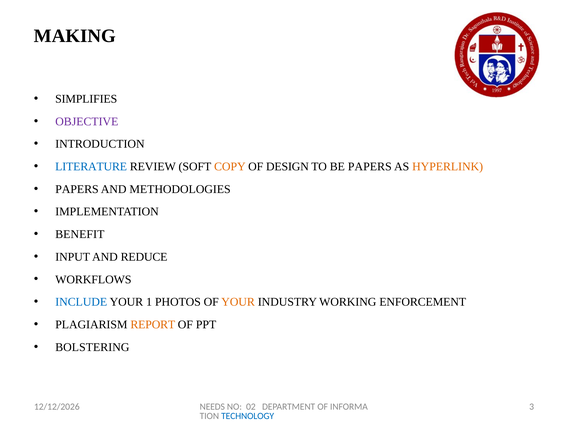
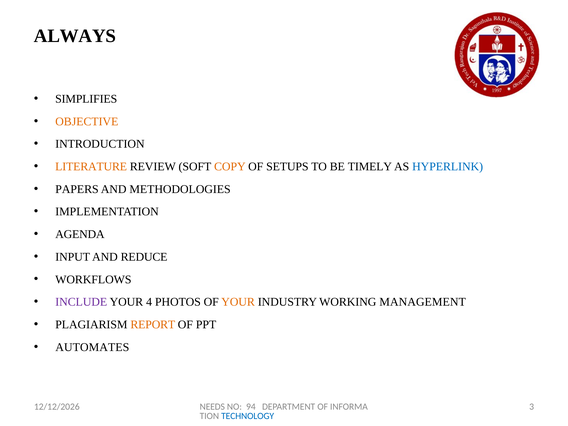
MAKING: MAKING -> ALWAYS (75, 36)
OBJECTIVE colour: purple -> orange (87, 122)
LITERATURE colour: blue -> orange (91, 167)
DESIGN: DESIGN -> SETUPS (287, 167)
BE PAPERS: PAPERS -> TIMELY (370, 167)
HYPERLINK colour: orange -> blue (448, 167)
BENEFIT: BENEFIT -> AGENDA (80, 234)
INCLUDE colour: blue -> purple (81, 302)
1: 1 -> 4 (149, 302)
ENFORCEMENT: ENFORCEMENT -> MANAGEMENT (423, 302)
BOLSTERING: BOLSTERING -> AUTOMATES (92, 347)
02: 02 -> 94 (251, 407)
